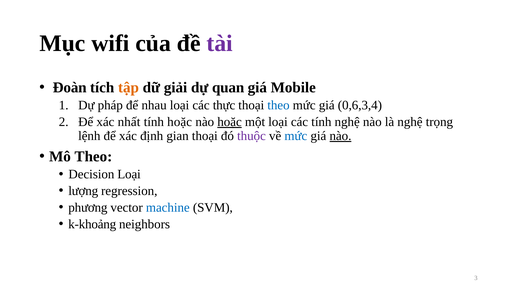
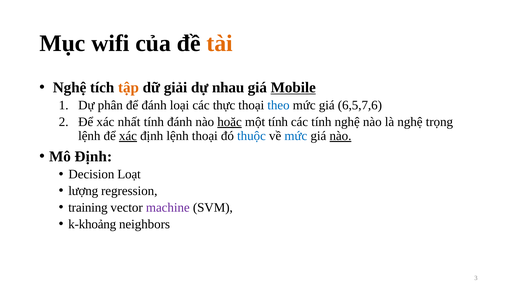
tài colour: purple -> orange (220, 43)
Đoàn: Đoàn -> Nghệ (70, 87)
quan: quan -> nhau (228, 87)
Mobile underline: none -> present (293, 87)
pháp: pháp -> phân (110, 105)
để nhau: nhau -> đánh (154, 105)
0,6,3,4: 0,6,3,4 -> 6,5,7,6 (360, 105)
tính hoặc: hoặc -> đánh (180, 122)
một loại: loại -> tính (278, 122)
xác underline: none -> present (128, 136)
định gian: gian -> lệnh (178, 136)
thuộc colour: purple -> blue (251, 136)
Mô Theo: Theo -> Định (93, 156)
Decision Loại: Loại -> Loạt (129, 174)
phương: phương -> training (88, 207)
machine colour: blue -> purple (168, 207)
